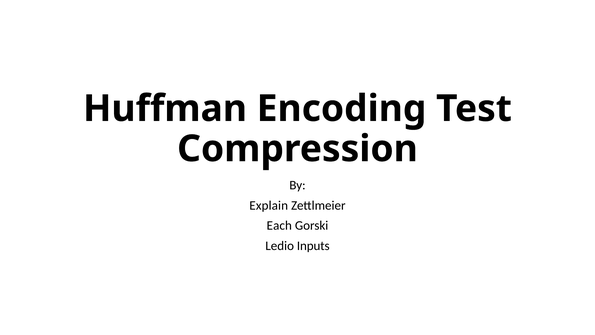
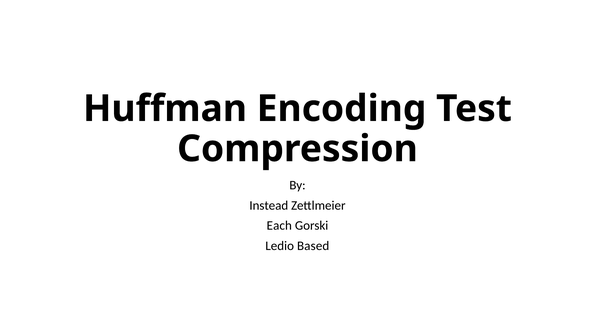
Explain: Explain -> Instead (269, 205)
Inputs: Inputs -> Based (313, 246)
